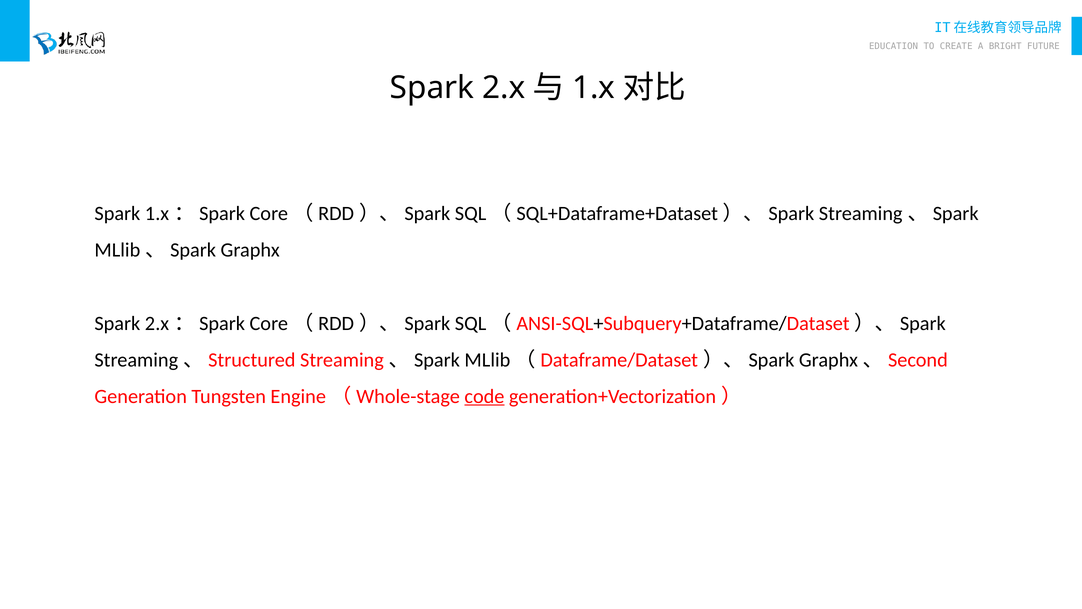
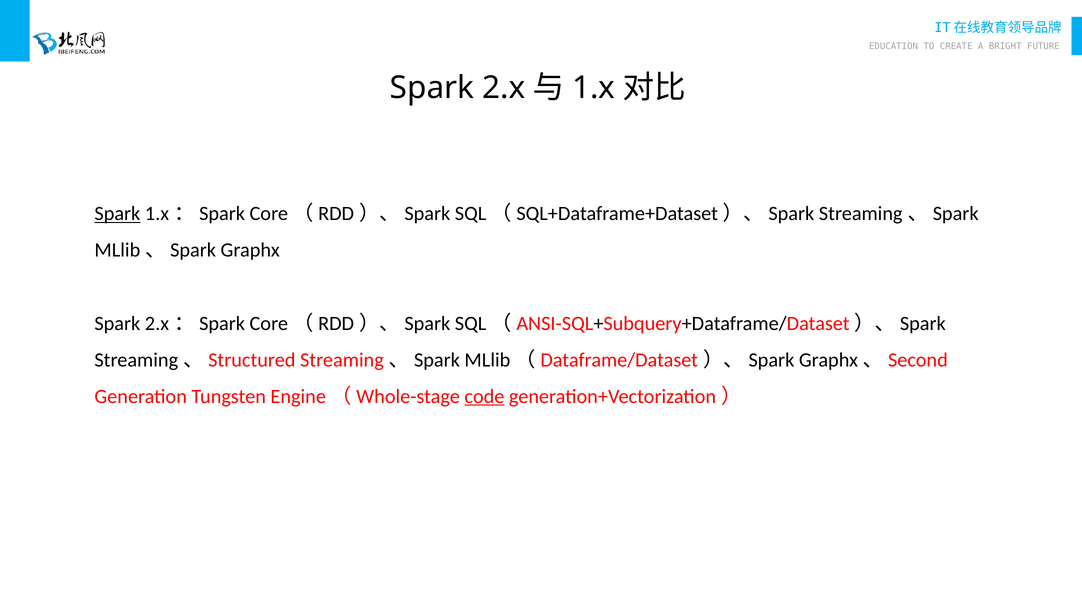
Spark underline: none -> present (117, 214)
